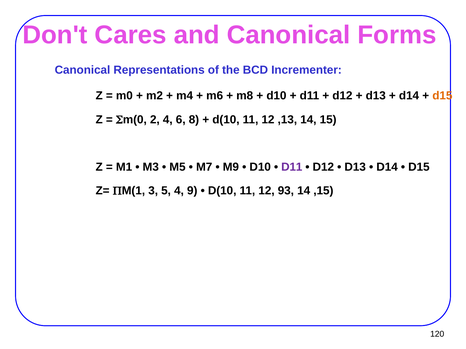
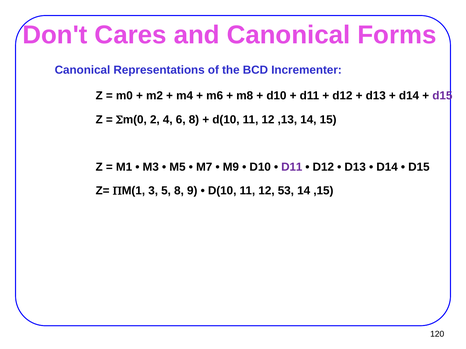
d15 colour: orange -> purple (442, 96)
5 4: 4 -> 8 (179, 191)
93: 93 -> 53 (286, 191)
